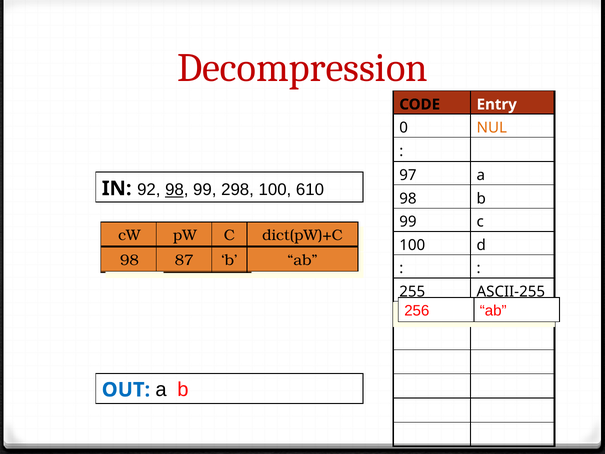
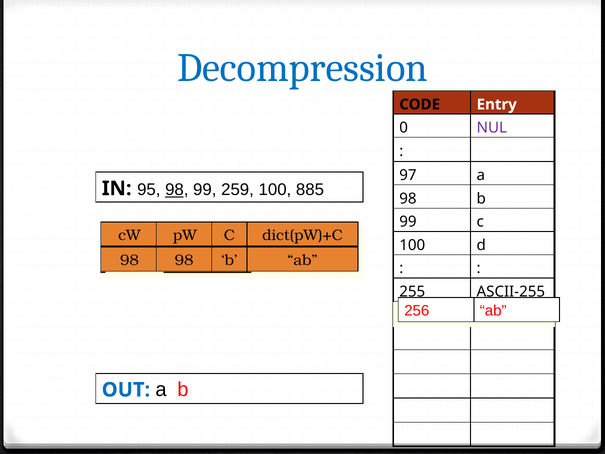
Decompression colour: red -> blue (302, 68)
NUL colour: orange -> purple (492, 128)
92: 92 -> 95 (149, 189)
298: 298 -> 259 (238, 189)
610: 610 -> 885 (310, 189)
87: 87 -> 98 (184, 260)
